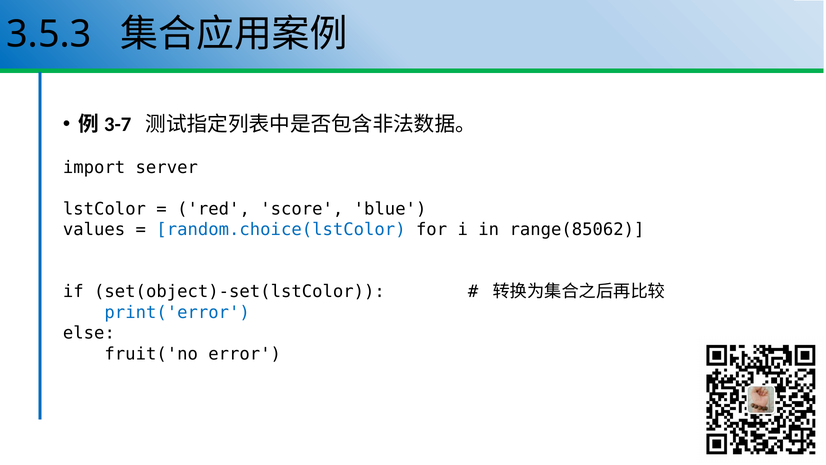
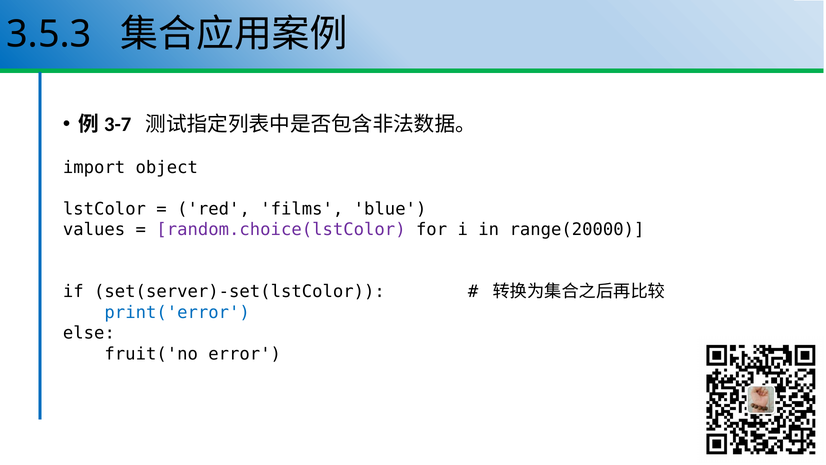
server: server -> object (167, 167)
score: score -> films (302, 209)
random.choice(lstColor colour: blue -> purple (281, 230)
range(85062: range(85062 -> range(20000 (577, 230)
set(object)-set(lstColor: set(object)-set(lstColor -> set(server)-set(lstColor (239, 292)
